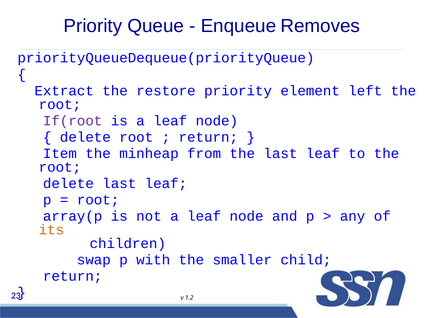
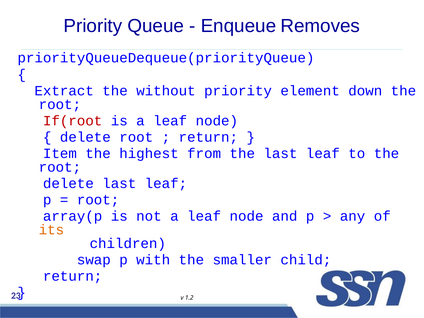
restore: restore -> without (166, 91)
left: left -> down (365, 91)
If(root colour: purple -> red (73, 121)
minheap: minheap -> highest (149, 154)
